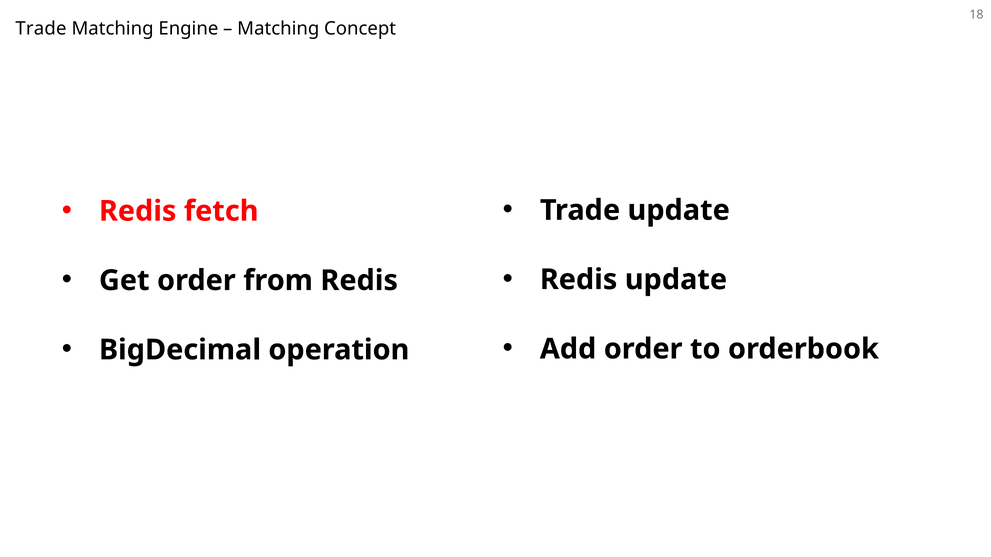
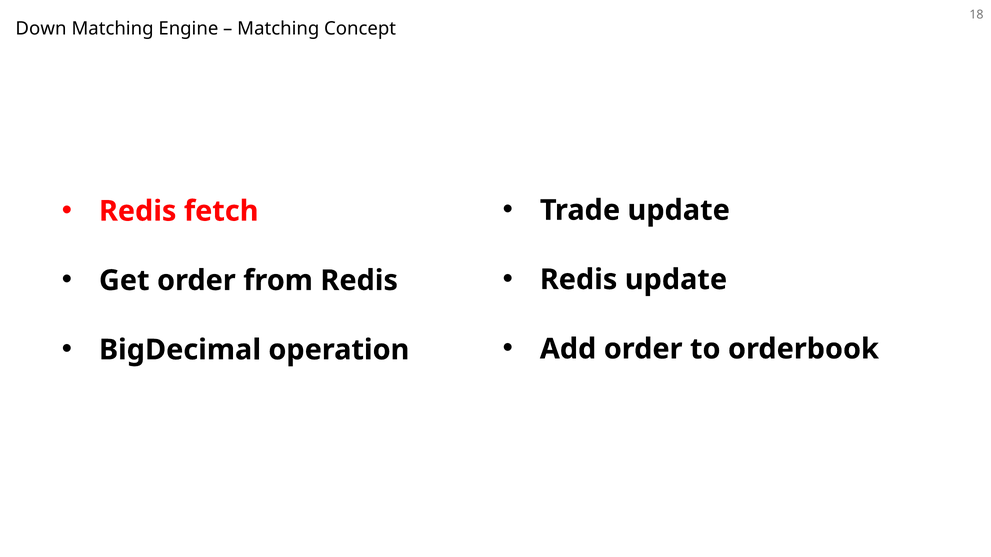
Trade: Trade -> Down (41, 29)
